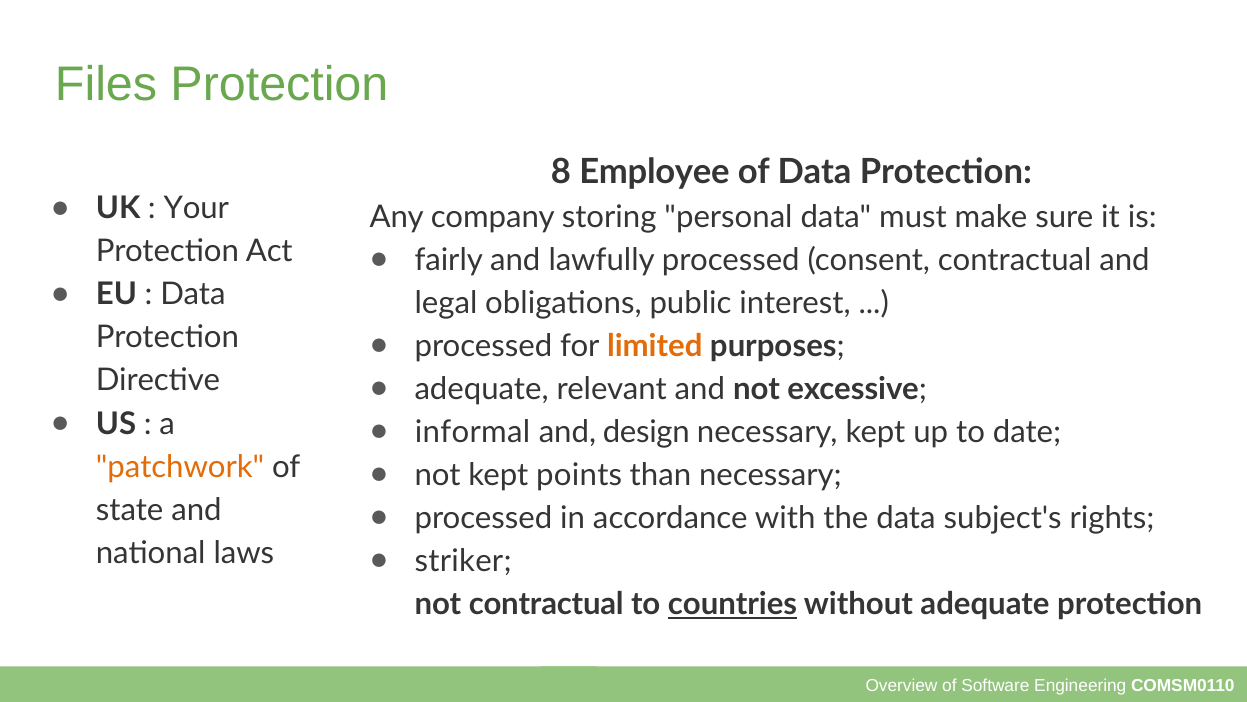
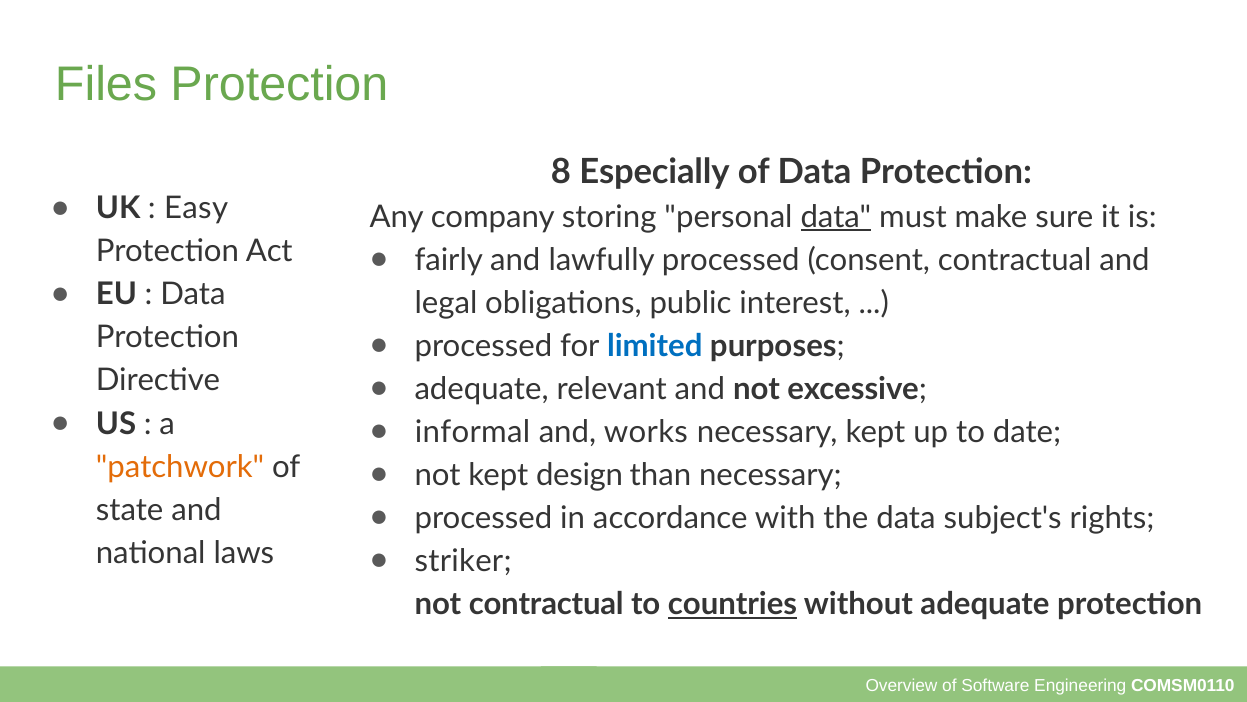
Employee: Employee -> Especially (654, 172)
Your: Your -> Easy (196, 208)
data underline: none -> present (836, 217)
limited colour: orange -> blue (655, 346)
design: design -> works (646, 432)
points: points -> design (580, 475)
